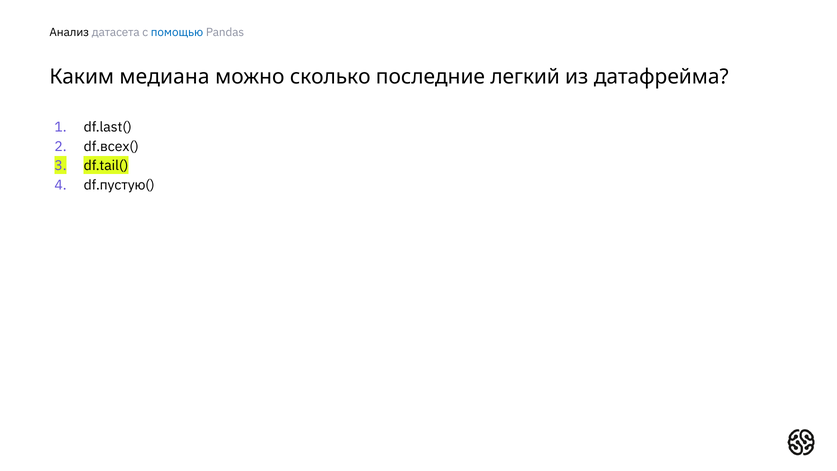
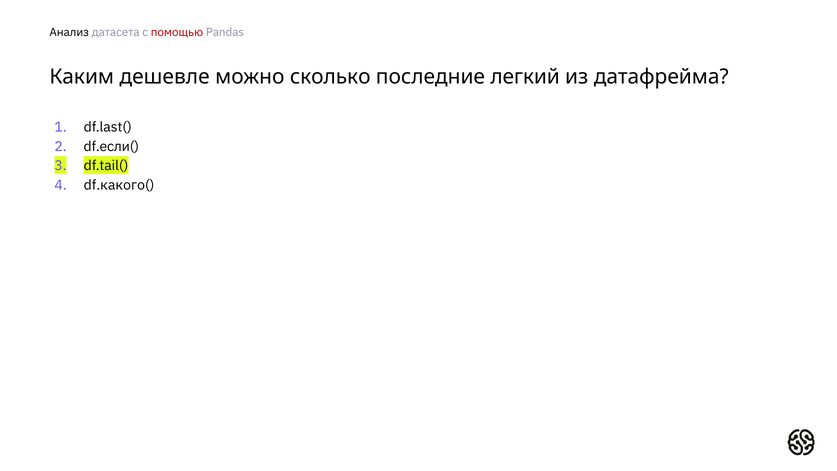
помощью colour: blue -> red (177, 32)
медиана: медиана -> дешевле (165, 77)
df.всех(: df.всех( -> df.если( (111, 146)
df.пустую(: df.пустую( -> df.какого( (119, 185)
